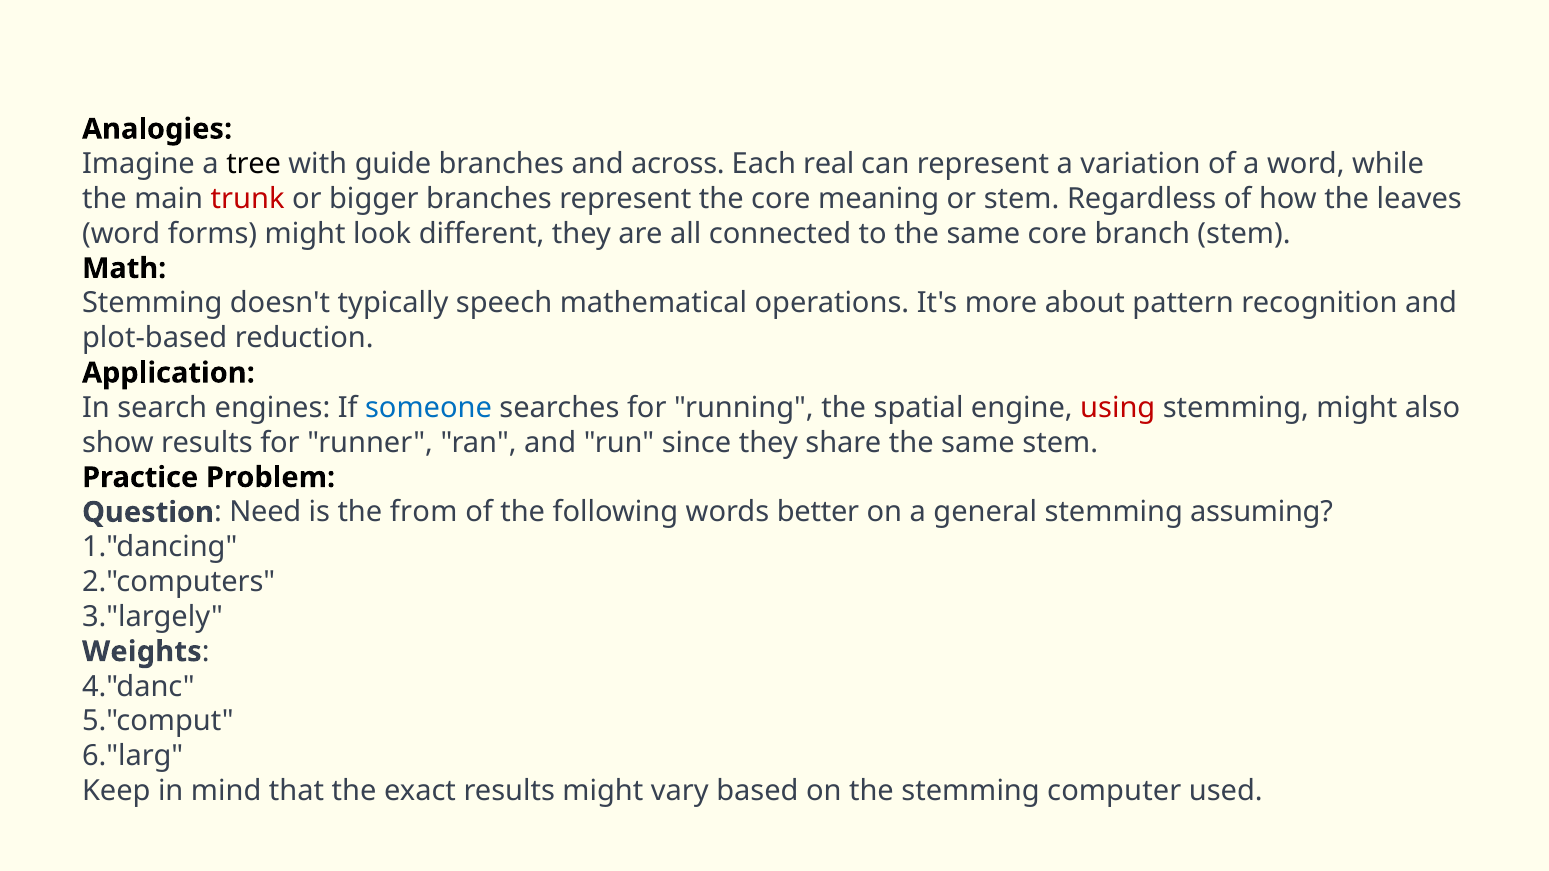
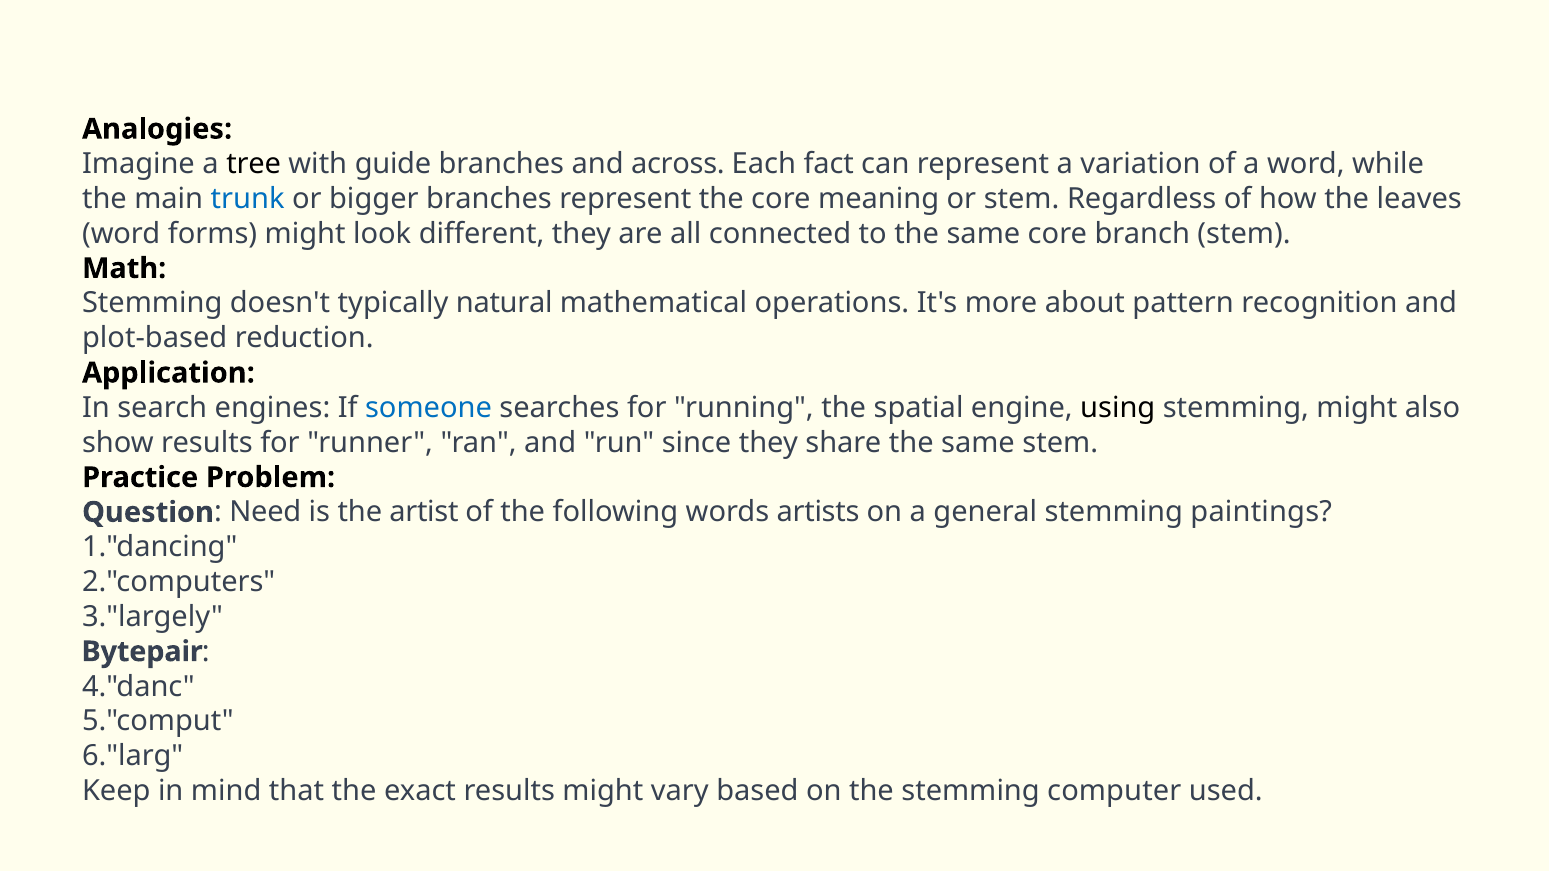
real: real -> fact (829, 164)
trunk colour: red -> blue (248, 199)
speech: speech -> natural (504, 303)
using colour: red -> black (1118, 408)
from: from -> artist (424, 512)
better: better -> artists (818, 512)
assuming: assuming -> paintings (1261, 512)
Weights: Weights -> Bytepair (142, 652)
